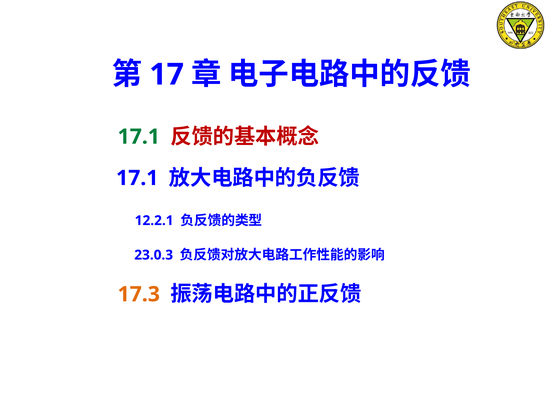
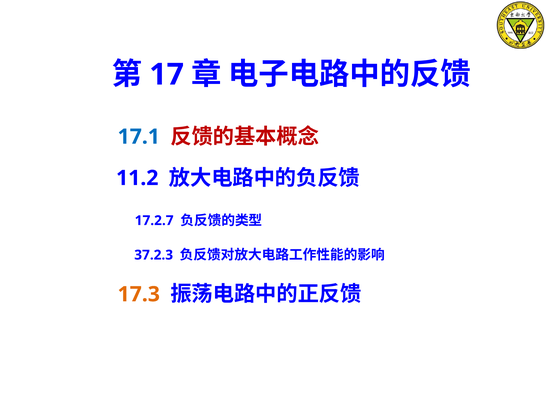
17.1 colour: green -> blue (139, 136)
17.1: 17.1 -> 11.2 (137, 178)
12.2.1: 12.2.1 -> 17.2.7 (154, 220)
23.0.3: 23.0.3 -> 37.2.3 (154, 255)
